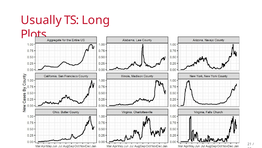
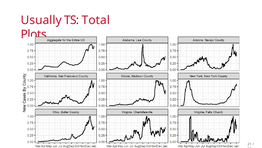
Long: Long -> Total (96, 20)
